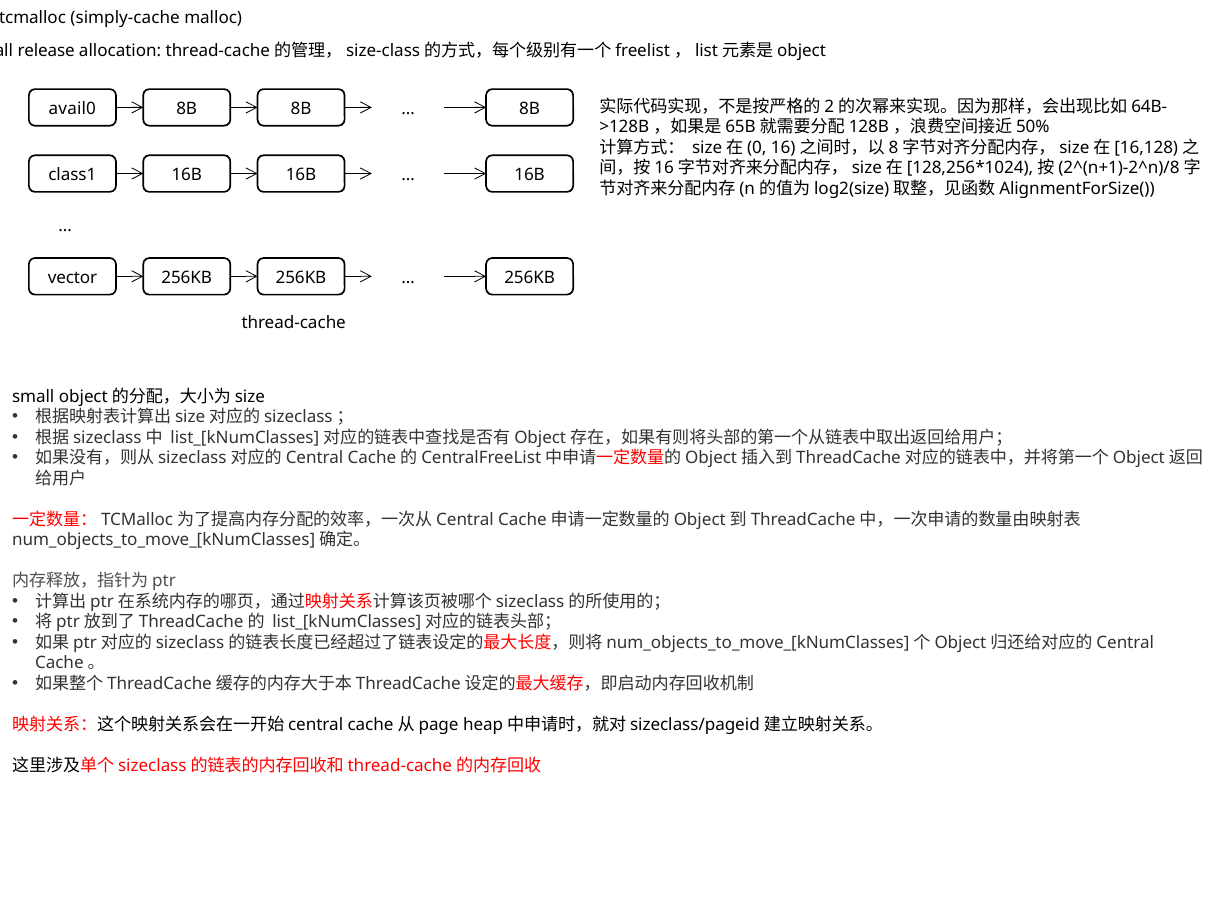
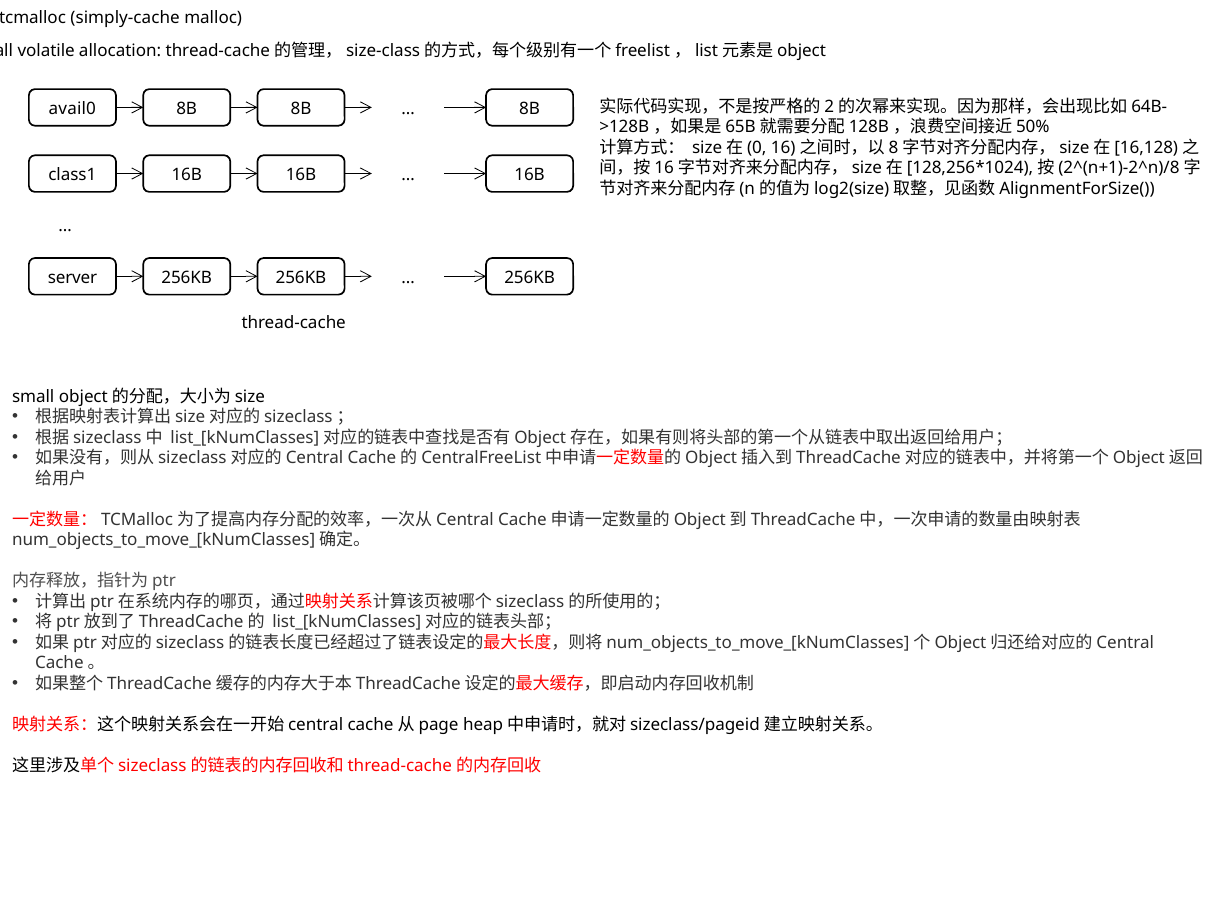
release: release -> volatile (46, 51)
vector: vector -> server (73, 277)
